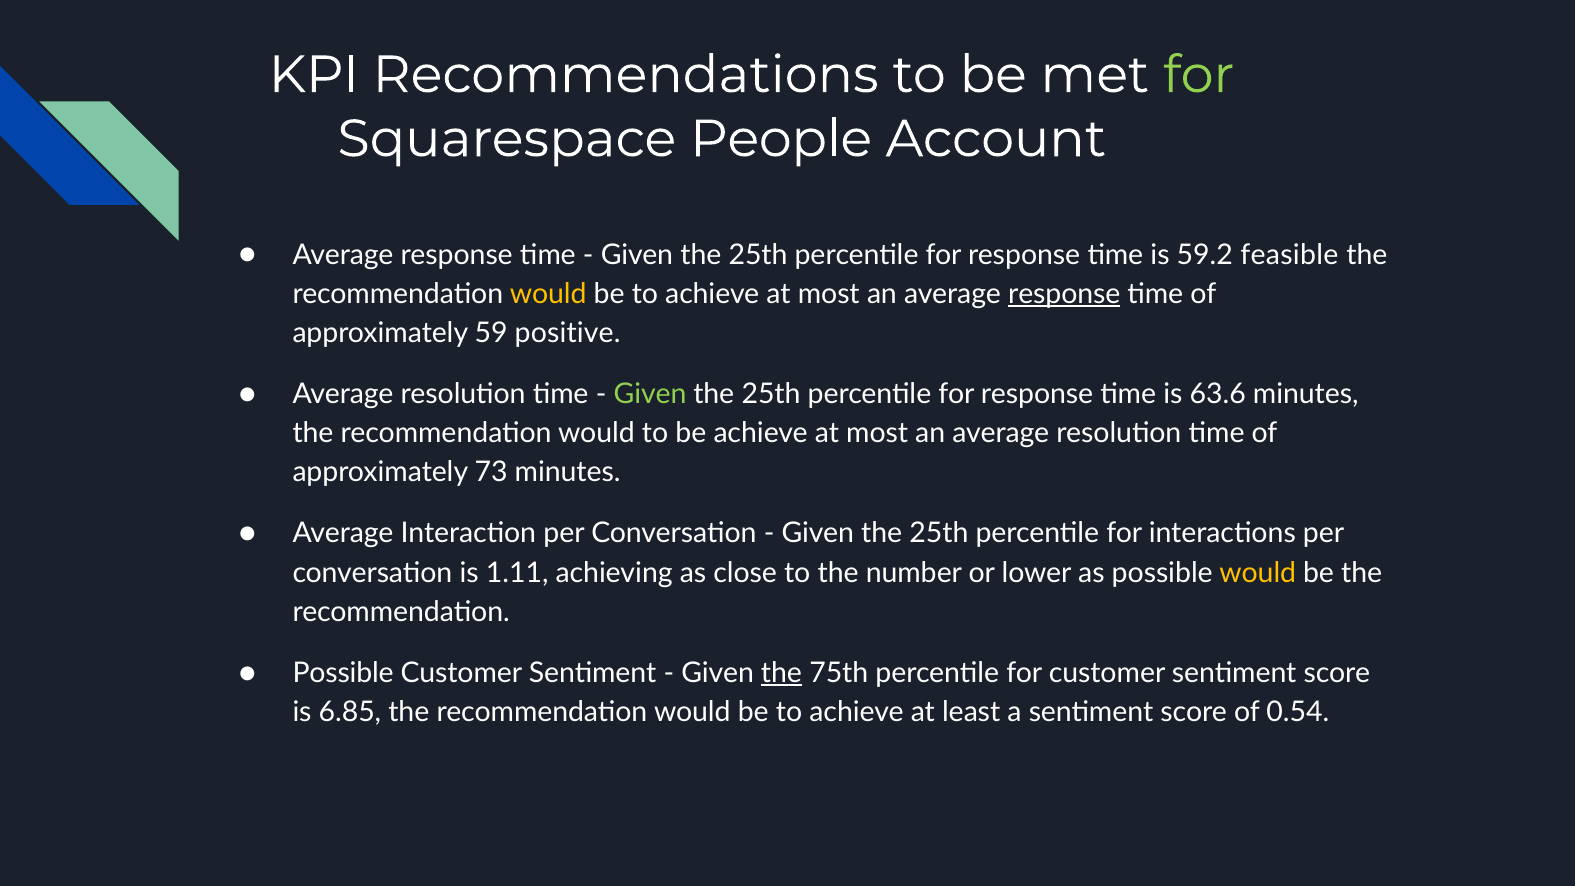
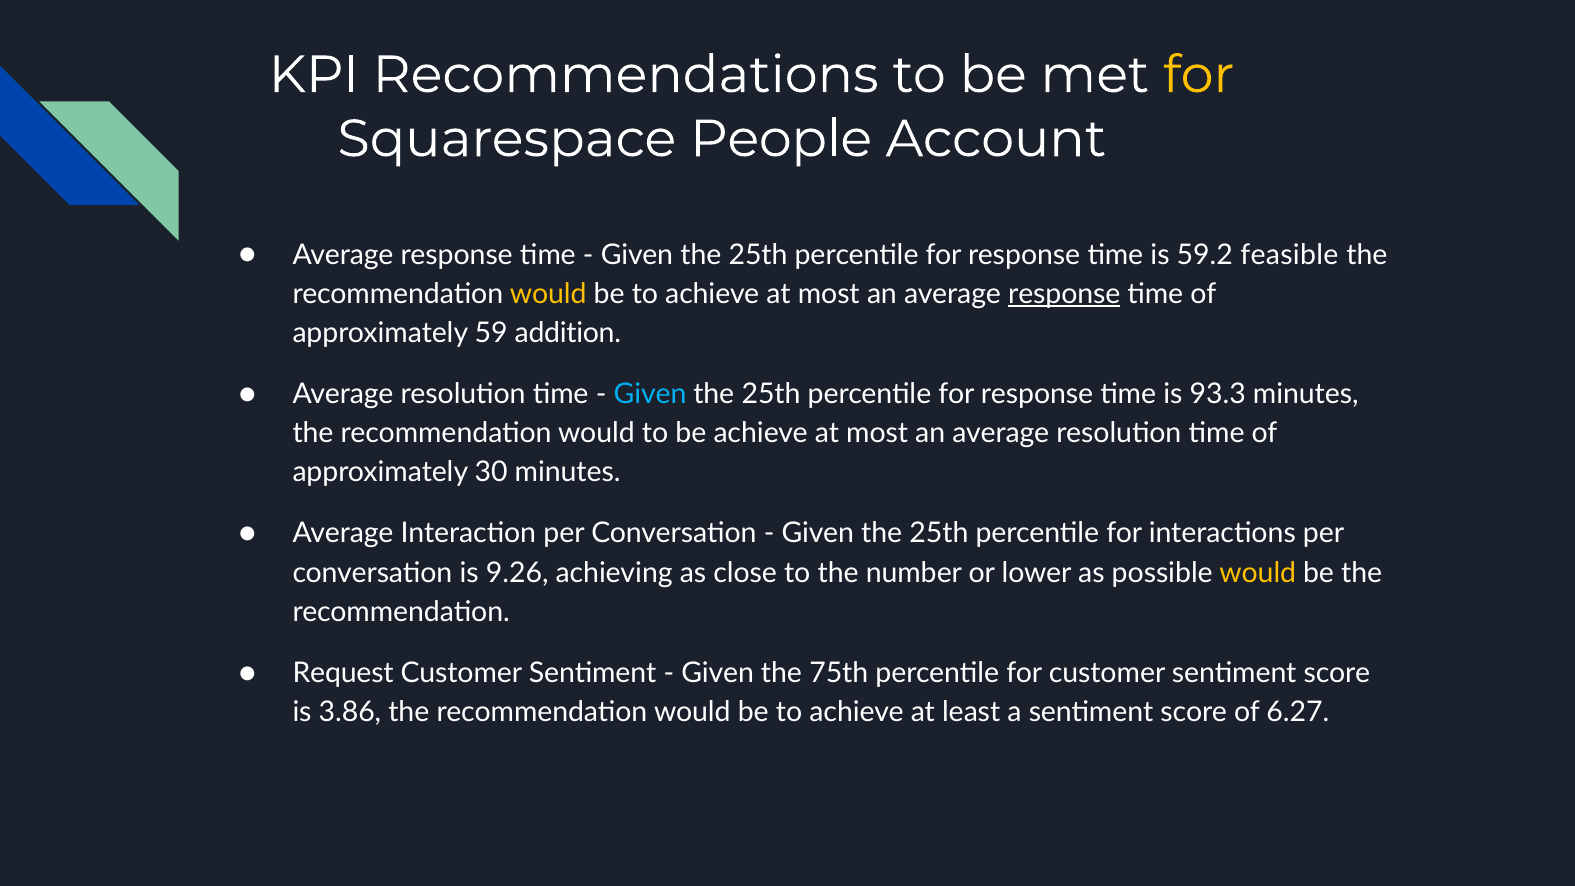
for colour: light green -> yellow (1199, 75)
positive: positive -> addition (568, 333)
Given colour: light green -> light blue (650, 394)
63.6: 63.6 -> 93.3 (1218, 394)
73: 73 -> 30 (491, 472)
1.11: 1.11 -> 9.26 (517, 573)
Possible: Possible -> Request (343, 673)
the underline: present -> none (781, 673)
6.85: 6.85 -> 3.86 (350, 712)
0.54: 0.54 -> 6.27 (1298, 712)
